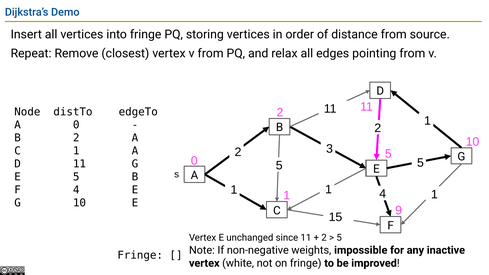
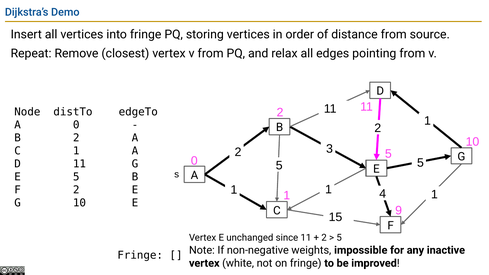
F 4: 4 -> 2 (76, 190)
